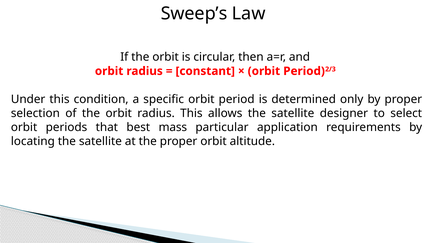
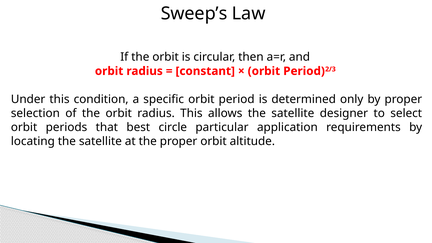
mass: mass -> circle (173, 127)
